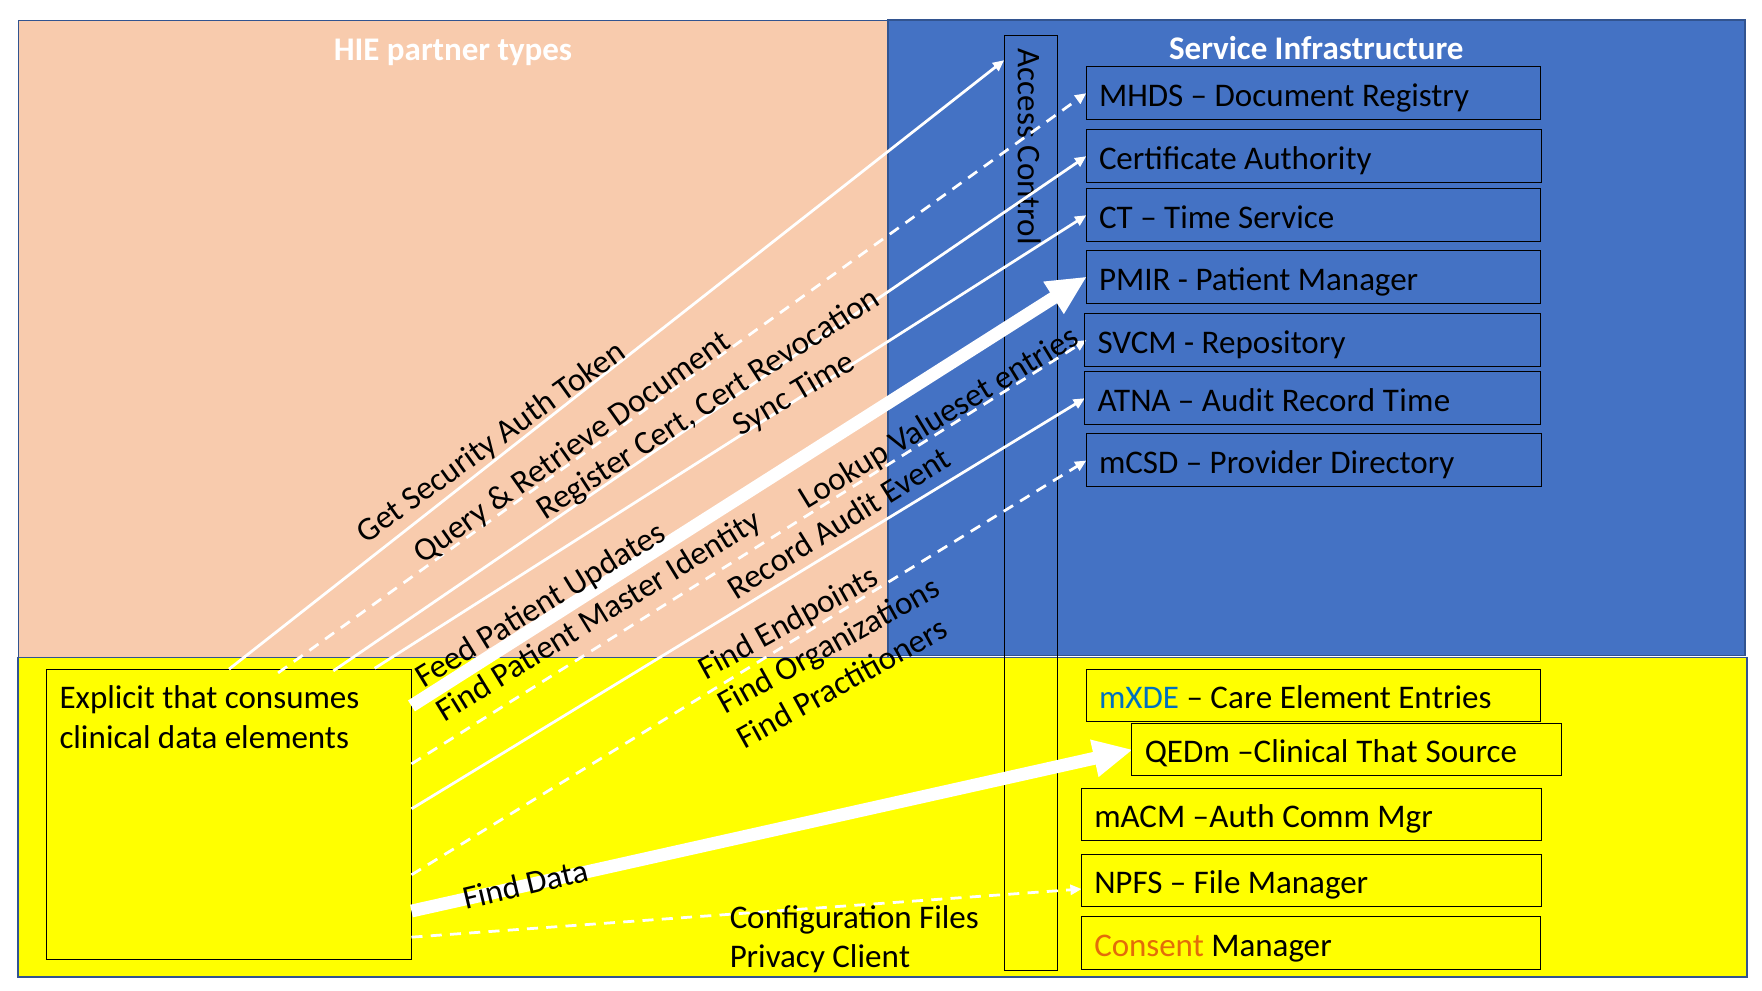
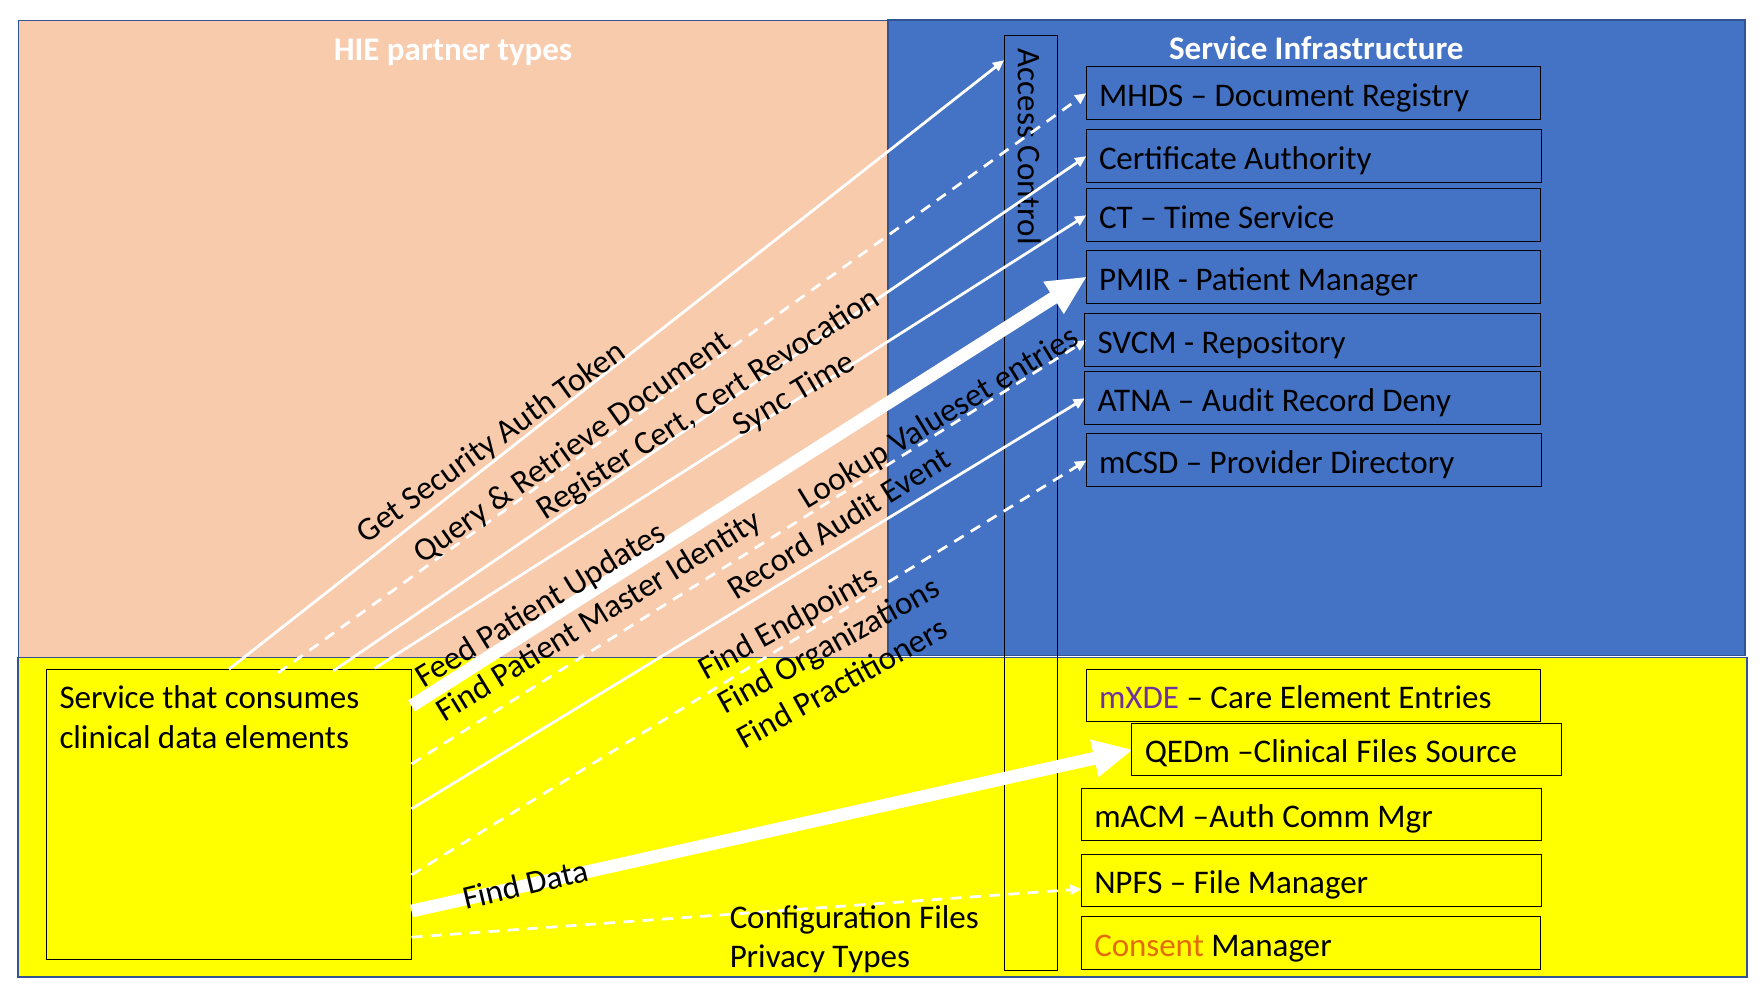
Record Time: Time -> Deny (1417, 400)
Explicit: Explicit -> Service (107, 698)
mXDE colour: blue -> purple (1139, 698)
Clinical That: That -> Files (1387, 752)
Privacy Client: Client -> Types (871, 957)
